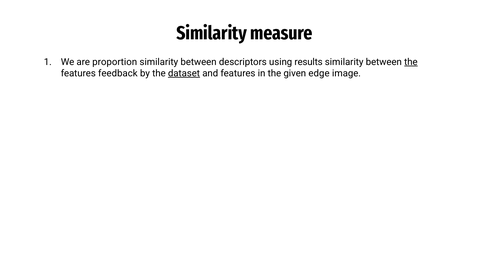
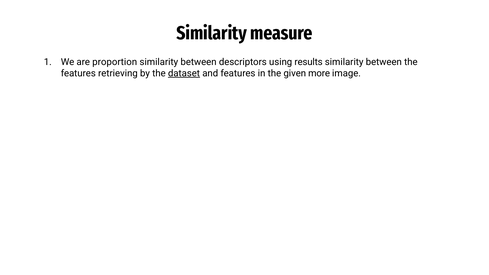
the underline: present -> none (411, 62)
feedback: feedback -> retrieving (118, 73)
edge: edge -> more (319, 73)
